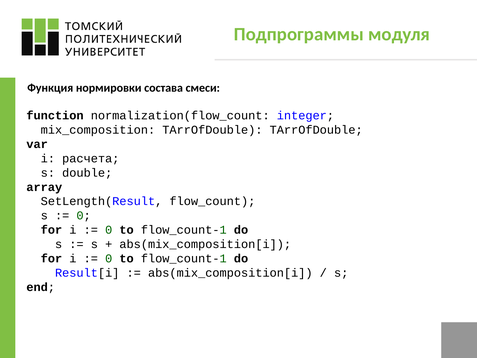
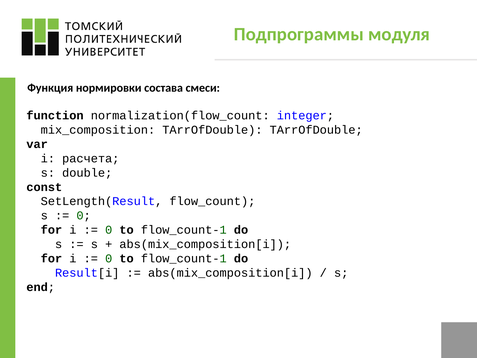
array: array -> const (44, 187)
